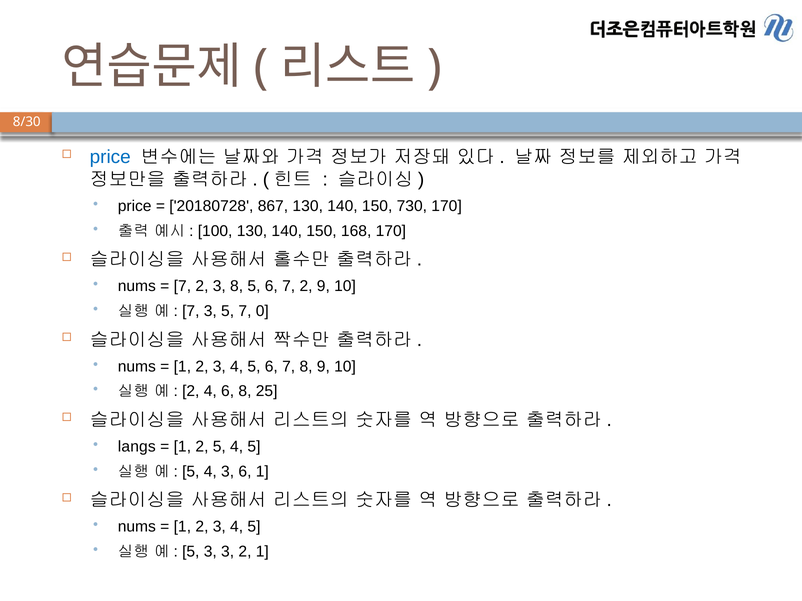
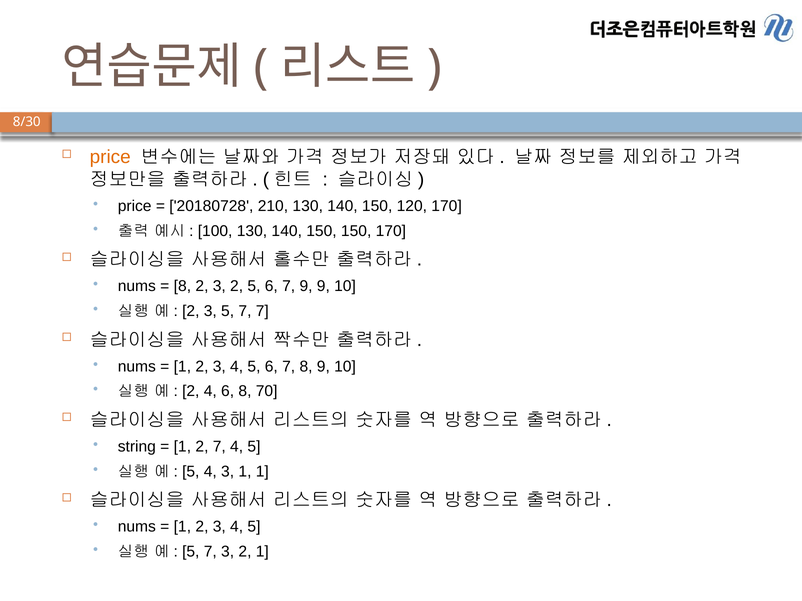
price colour: blue -> orange (110, 157)
867: 867 -> 210 (273, 206)
730: 730 -> 120 (412, 206)
150 168: 168 -> 150 (356, 231)
7: 7 -> 8 (182, 287)
2 3 8: 8 -> 2 (237, 287)
6 7 2: 2 -> 9 (306, 287)
7: 7 -> 2 (191, 311)
7 0: 0 -> 7 (262, 311)
25: 25 -> 70 (267, 392)
langs: langs -> string (137, 447)
2 5: 5 -> 7 (219, 447)
3 6: 6 -> 1 (245, 472)
3: 3 -> 7 (210, 552)
